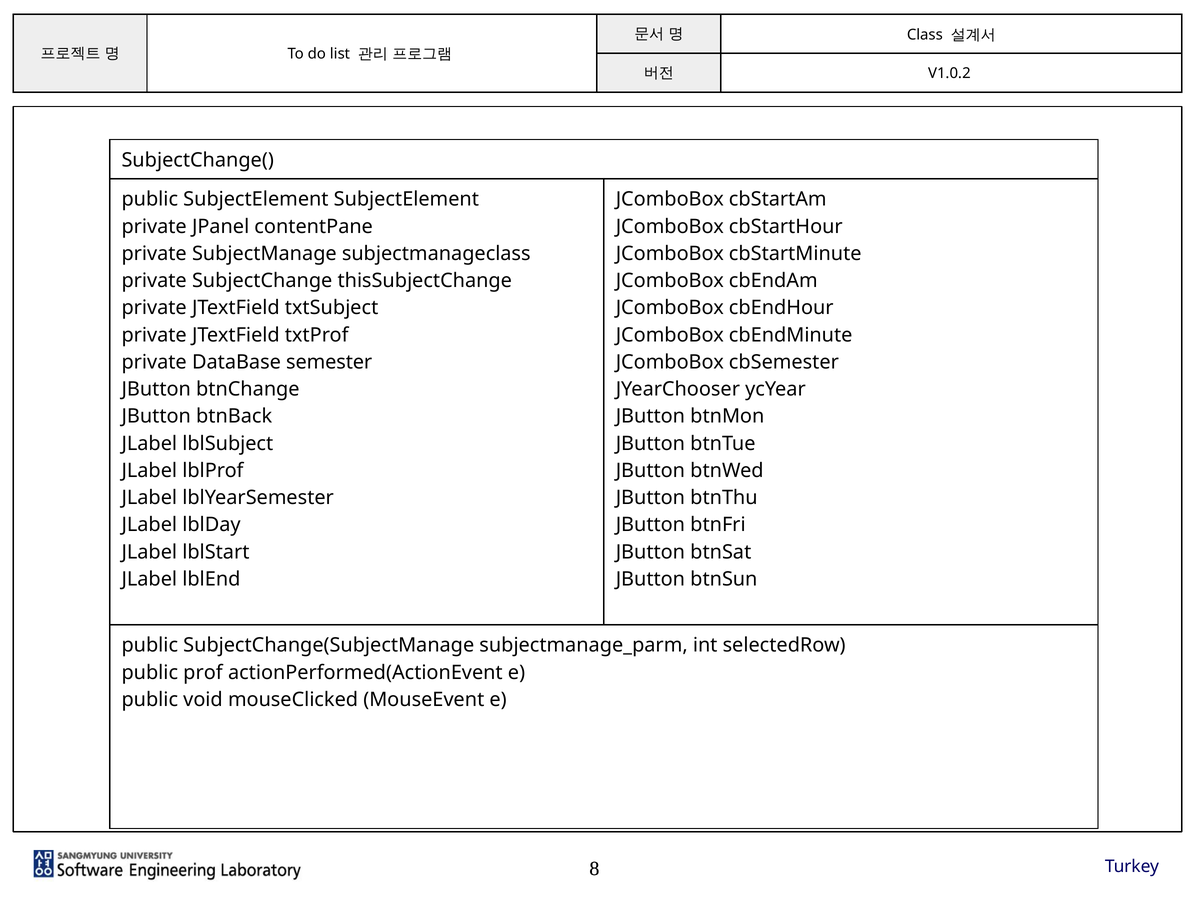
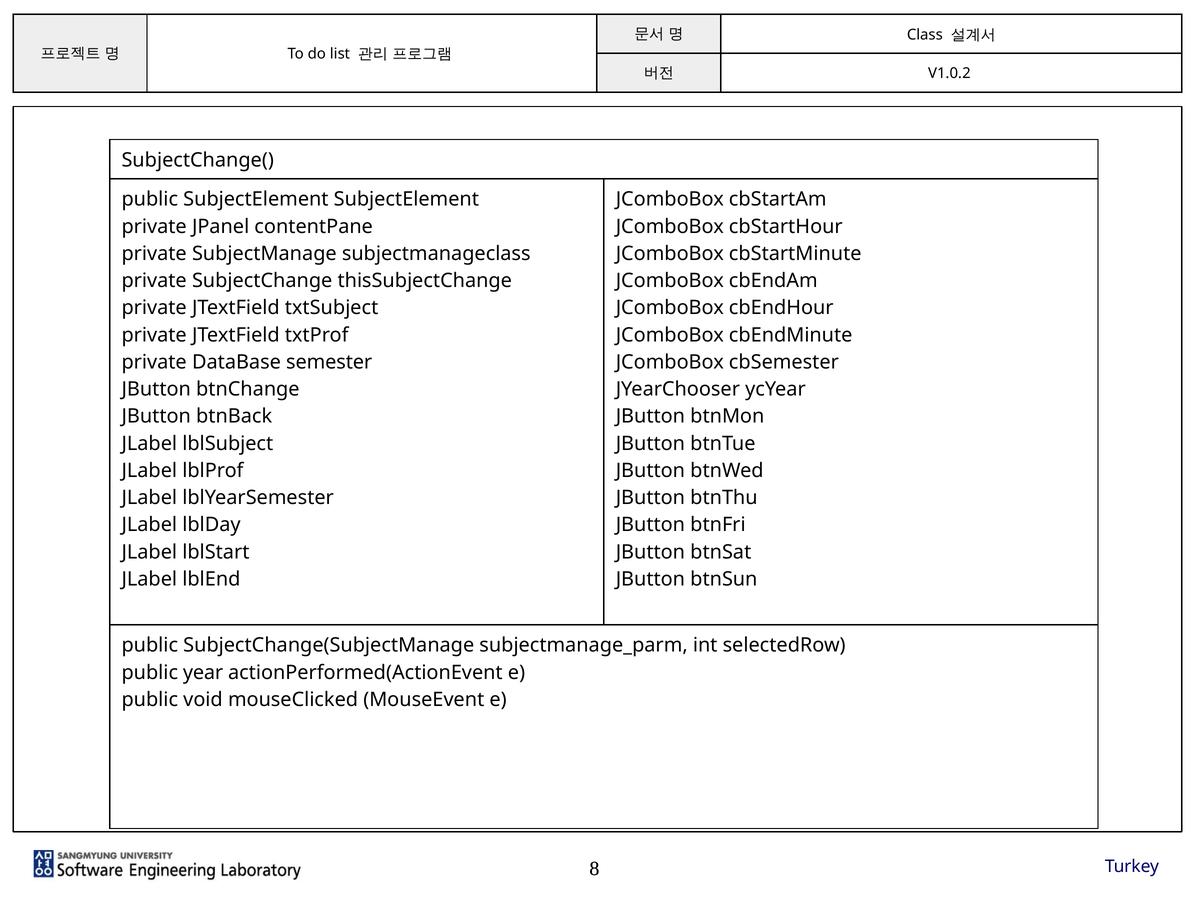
prof: prof -> year (203, 672)
